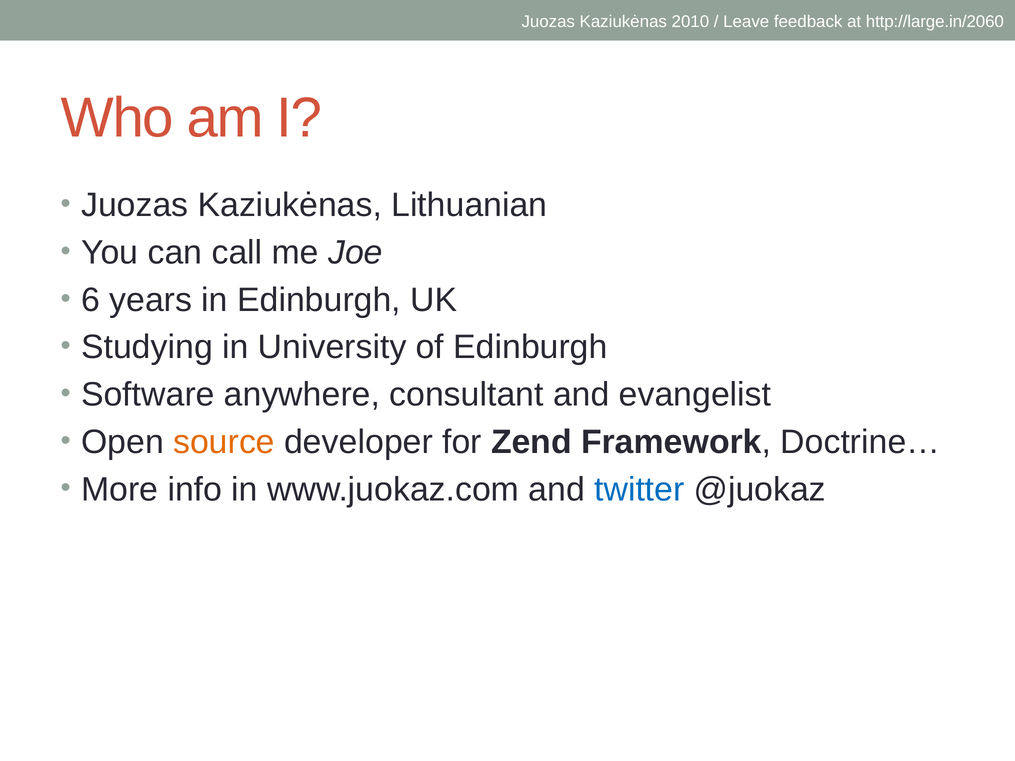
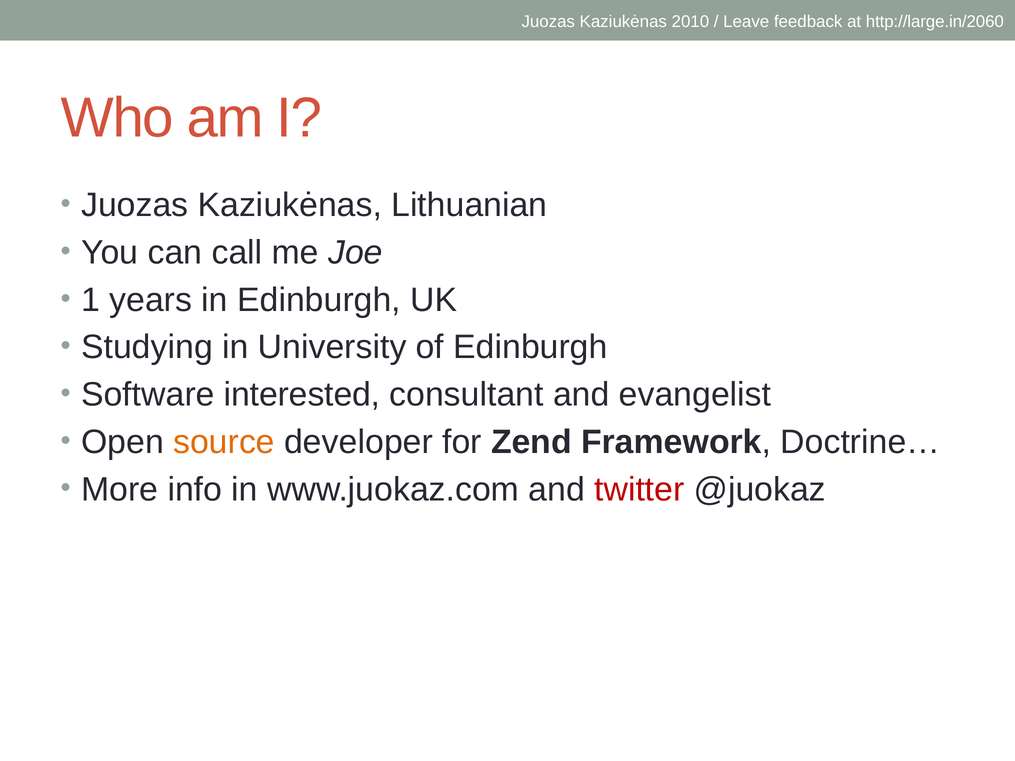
6: 6 -> 1 (91, 300)
anywhere: anywhere -> interested (302, 395)
twitter colour: blue -> red (639, 489)
